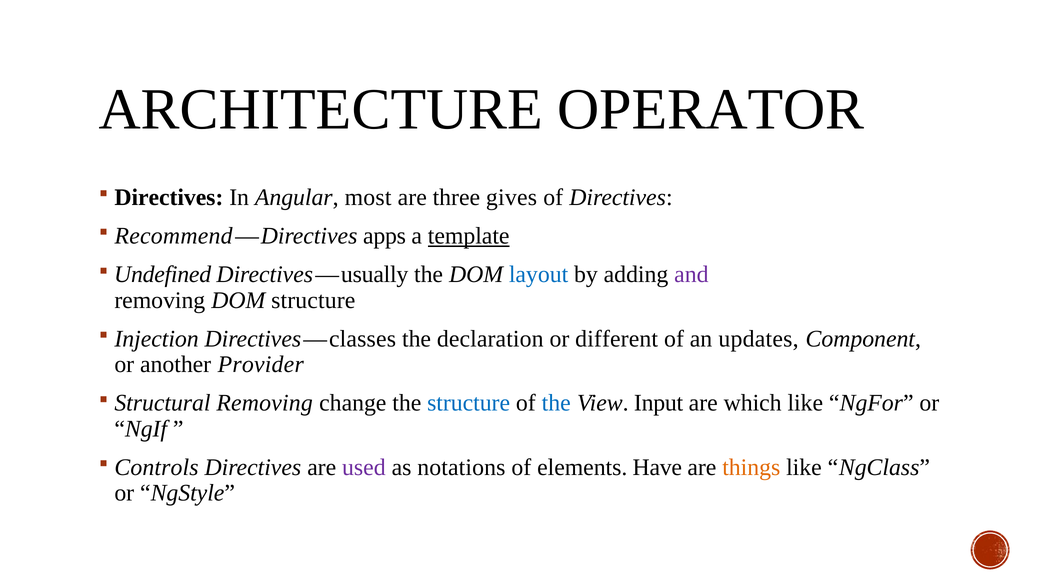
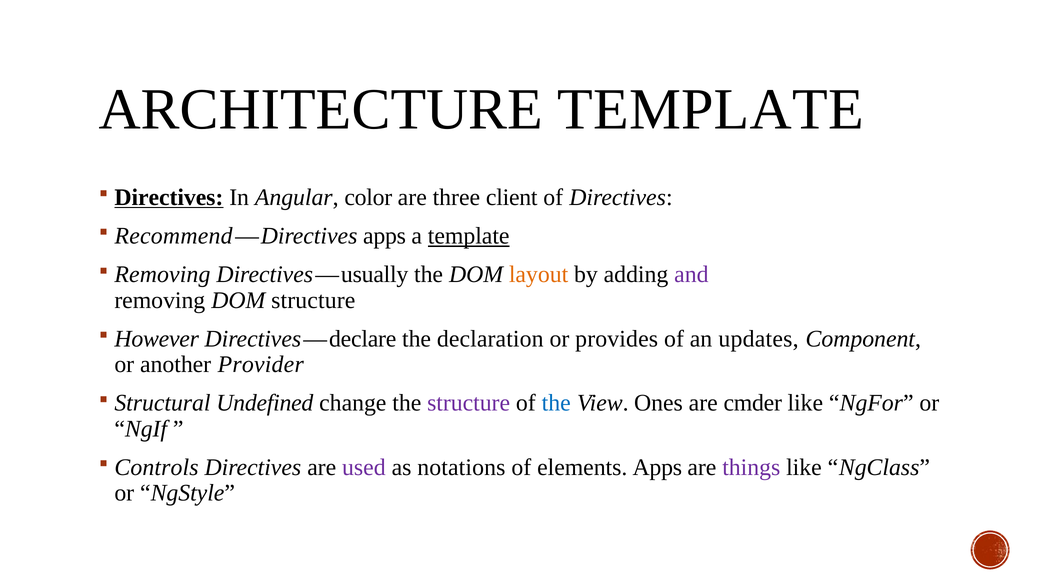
ARCHITECTURE OPERATOR: OPERATOR -> TEMPLATE (711, 109)
Directives underline: none -> present (169, 197)
most: most -> color (368, 197)
gives: gives -> client (512, 197)
Undefined: Undefined -> Removing (162, 274)
layout colour: blue -> orange (539, 274)
Injection: Injection -> However (157, 339)
classes: classes -> declare (363, 339)
different: different -> provides (617, 339)
Structural Removing: Removing -> Undefined (265, 403)
structure colour: blue -> purple (469, 403)
Input: Input -> Ones (658, 403)
which: which -> cmder (753, 403)
elements Have: Have -> Apps (657, 467)
things colour: orange -> purple (751, 467)
